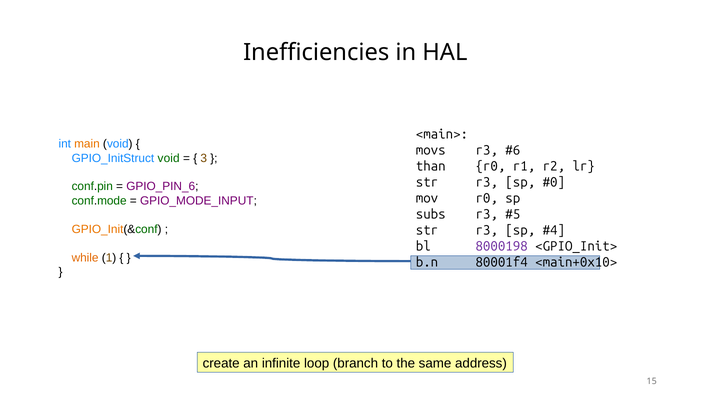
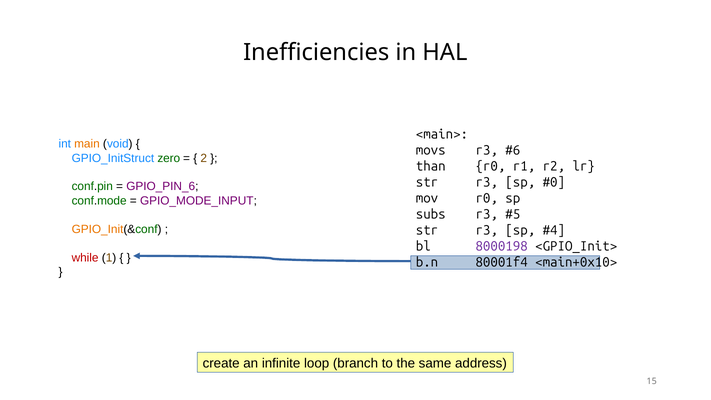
GPIO_InitStruct void: void -> zero (169, 158)
3: 3 -> 2 (204, 158)
while colour: orange -> red (85, 258)
